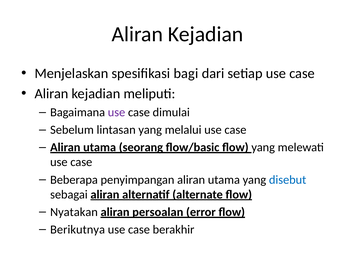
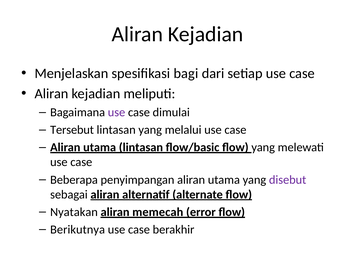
Sebelum: Sebelum -> Tersebut (72, 130)
utama seorang: seorang -> lintasan (141, 148)
disebut colour: blue -> purple (288, 180)
persoalan: persoalan -> memecah (158, 212)
